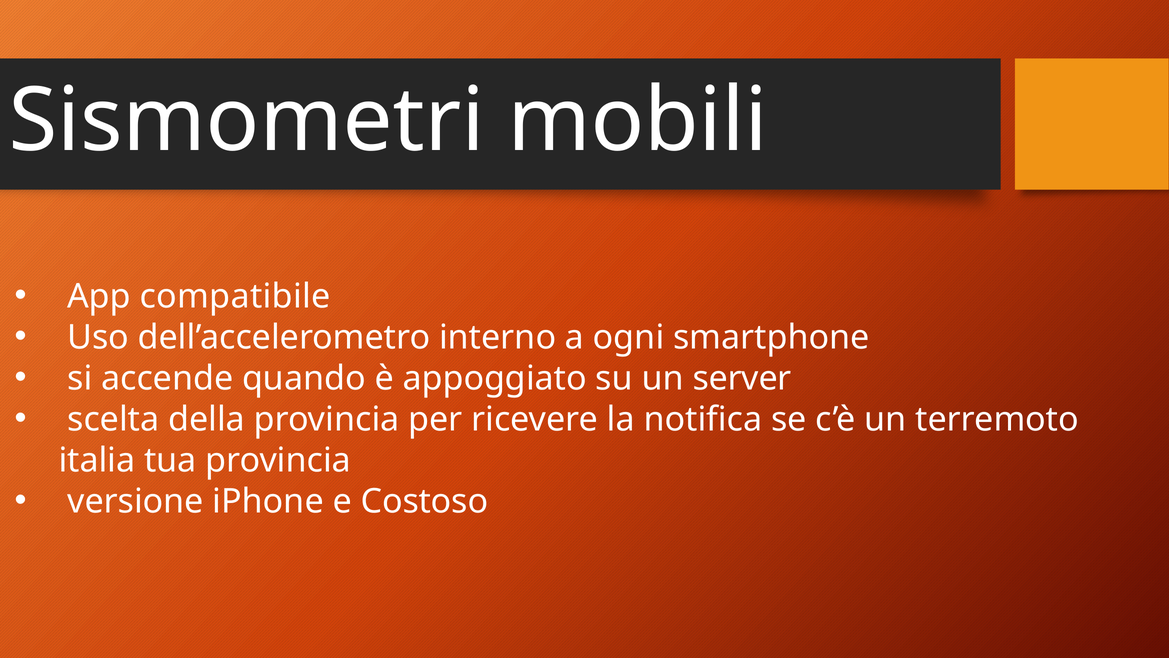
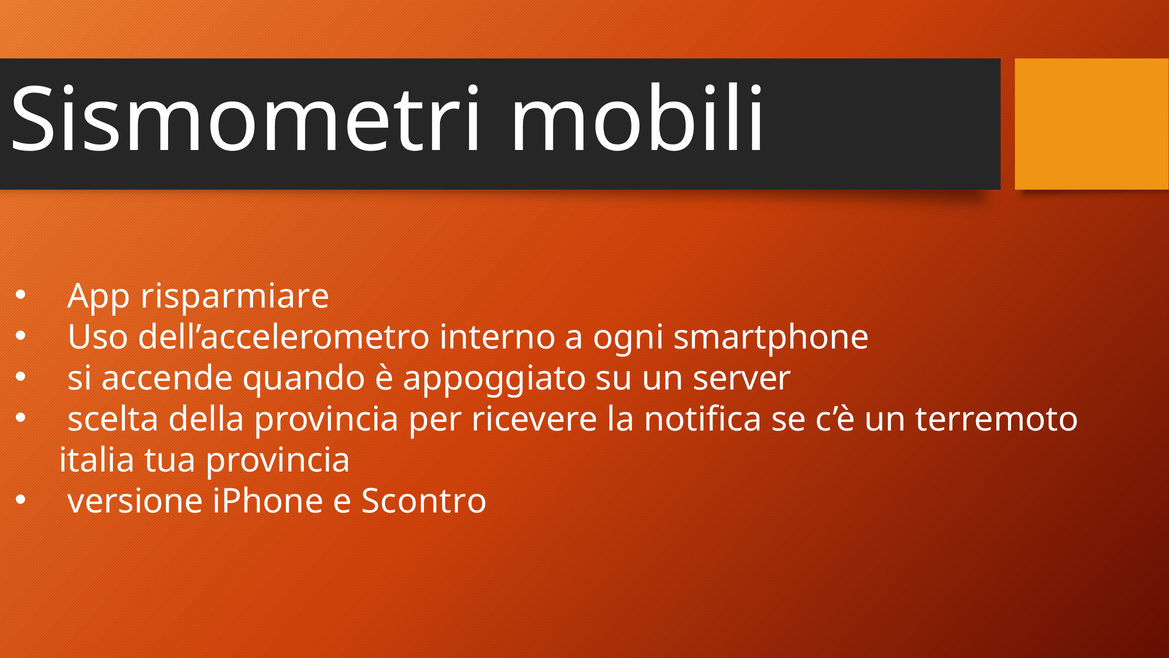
compatibile: compatibile -> risparmiare (235, 296)
Costoso: Costoso -> Scontro (424, 501)
